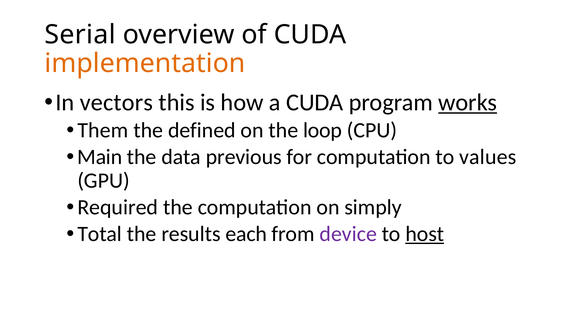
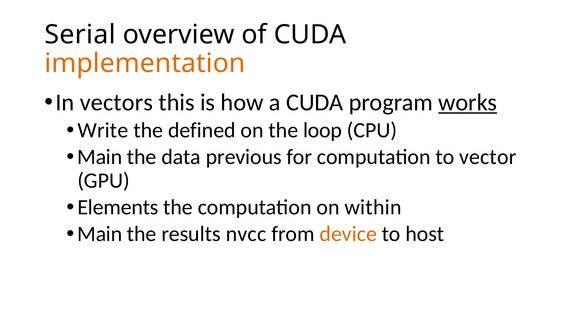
Them: Them -> Write (103, 131)
values: values -> vector (488, 157)
Required: Required -> Elements (118, 208)
simply: simply -> within (373, 208)
Total: Total -> Main (100, 234)
each: each -> nvcc (246, 234)
device colour: purple -> orange (348, 234)
host underline: present -> none (425, 234)
